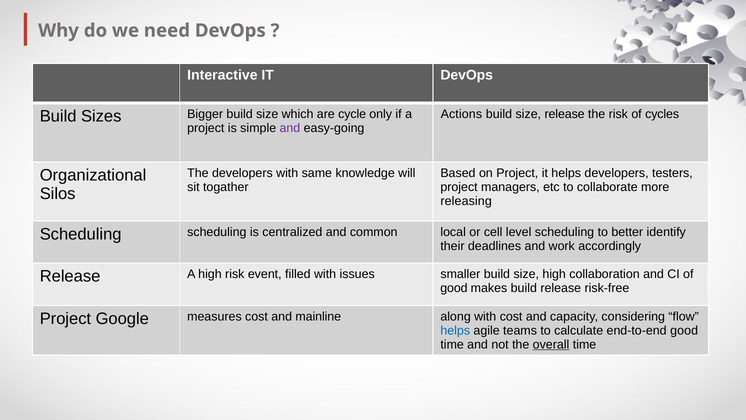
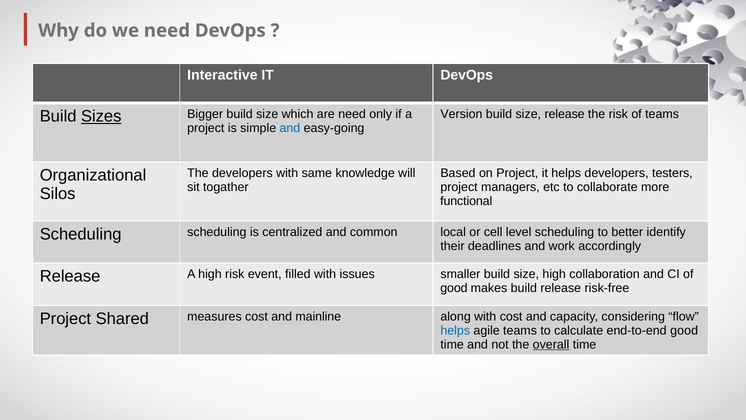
Actions: Actions -> Version (461, 114)
of cycles: cycles -> teams (662, 114)
Sizes underline: none -> present (101, 116)
are cycle: cycle -> need (352, 114)
and colour: purple -> blue (290, 128)
releasing: releasing -> functional (466, 201)
Google: Google -> Shared (122, 319)
